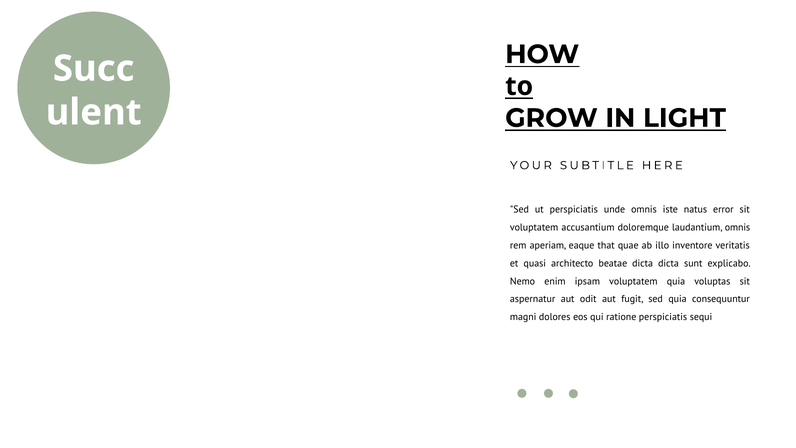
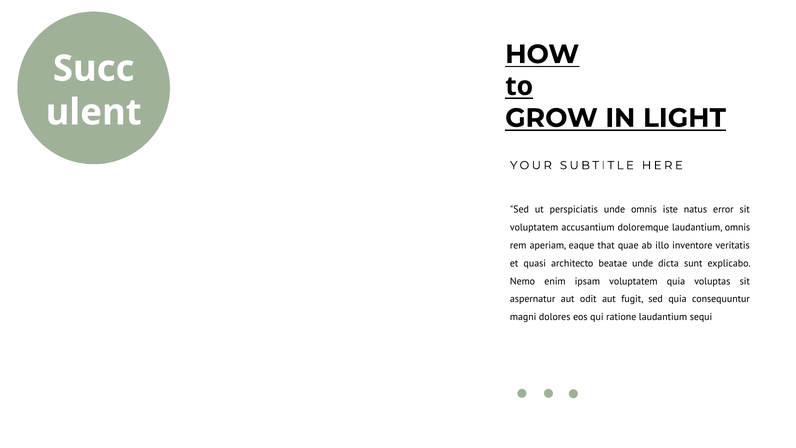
beatae dicta: dicta -> unde (643, 263)
ratione perspiciatis: perspiciatis -> laudantium (663, 317)
